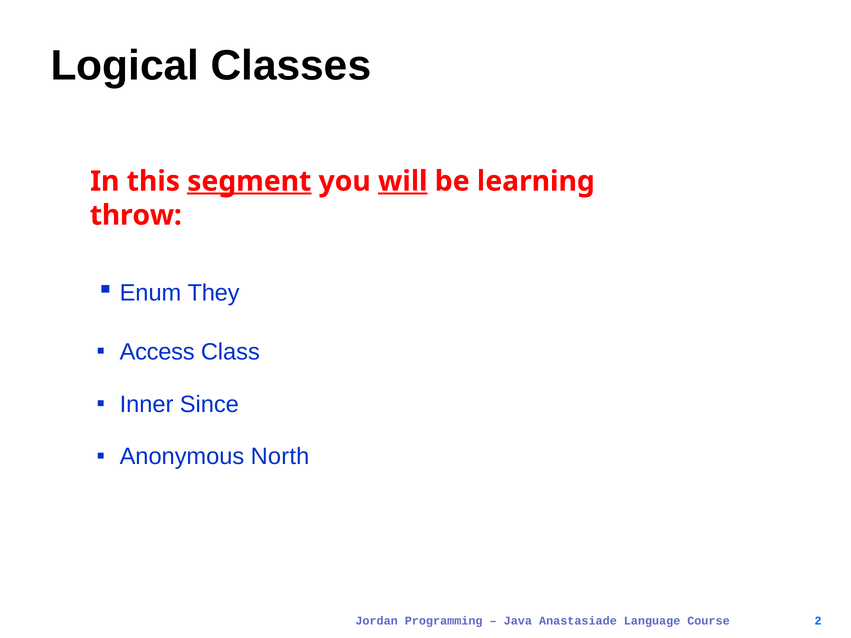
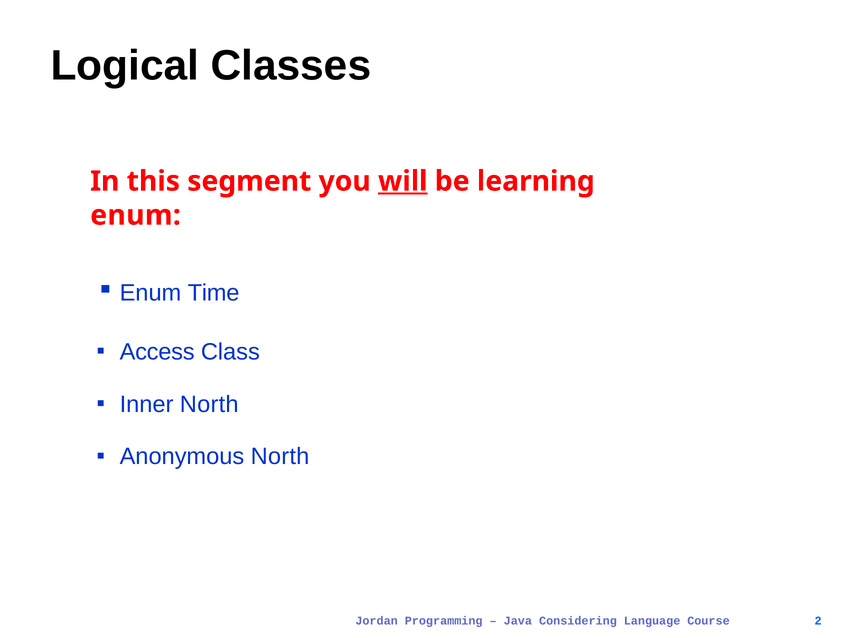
segment underline: present -> none (249, 181)
throw: throw -> enum (136, 215)
They: They -> Time (214, 293)
Inner Since: Since -> North (209, 404)
Anastasiade: Anastasiade -> Considering (578, 621)
